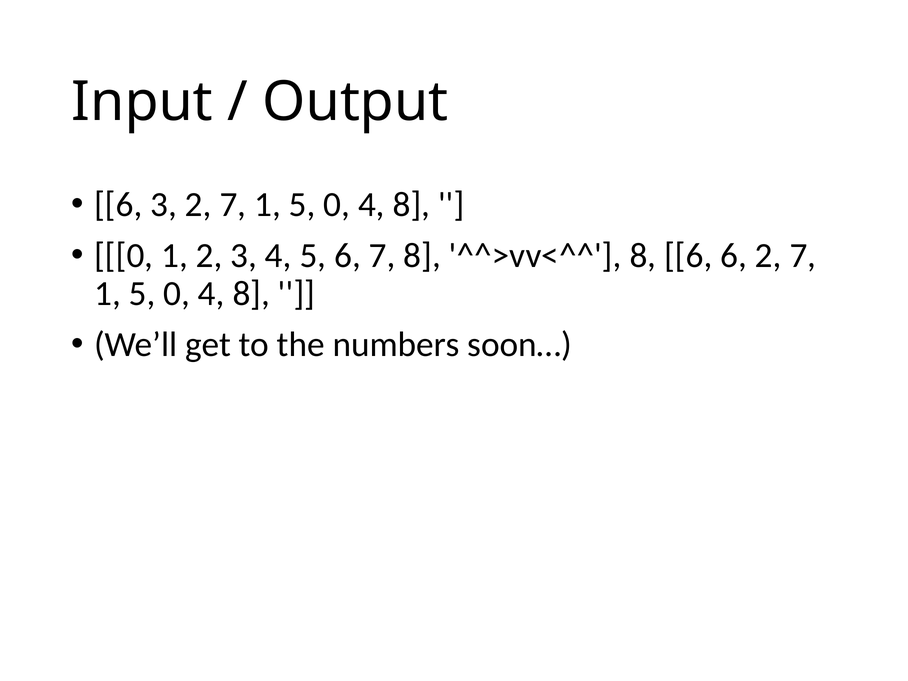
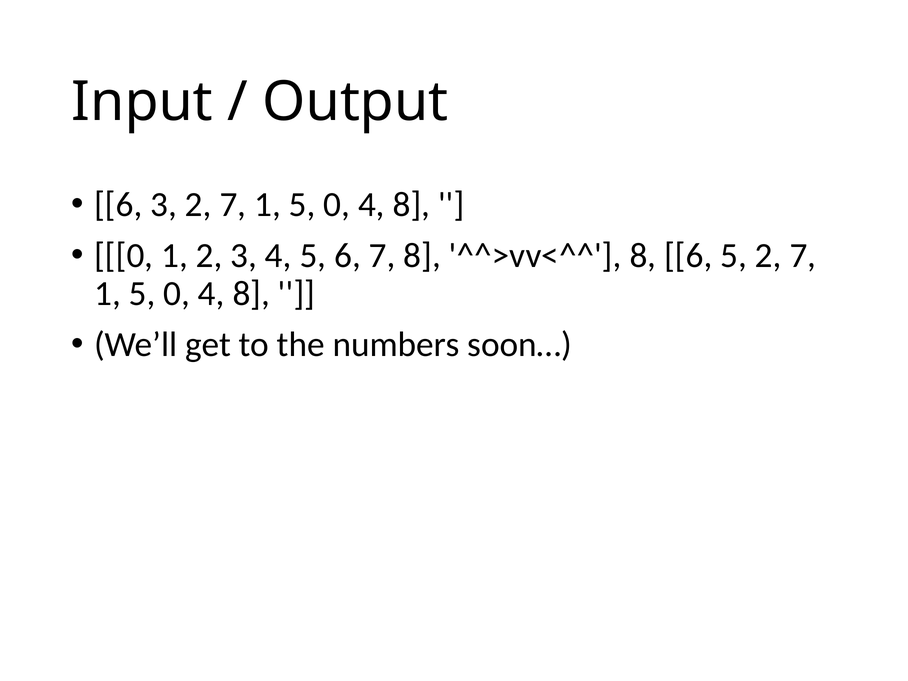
6 6: 6 -> 5 (734, 255)
